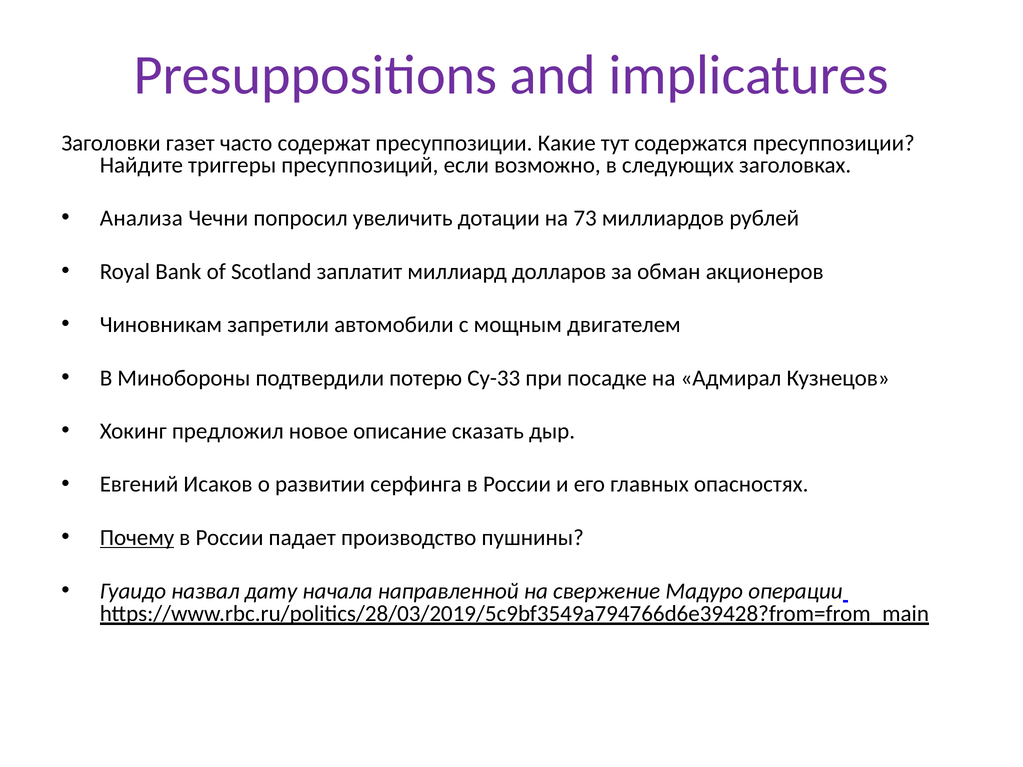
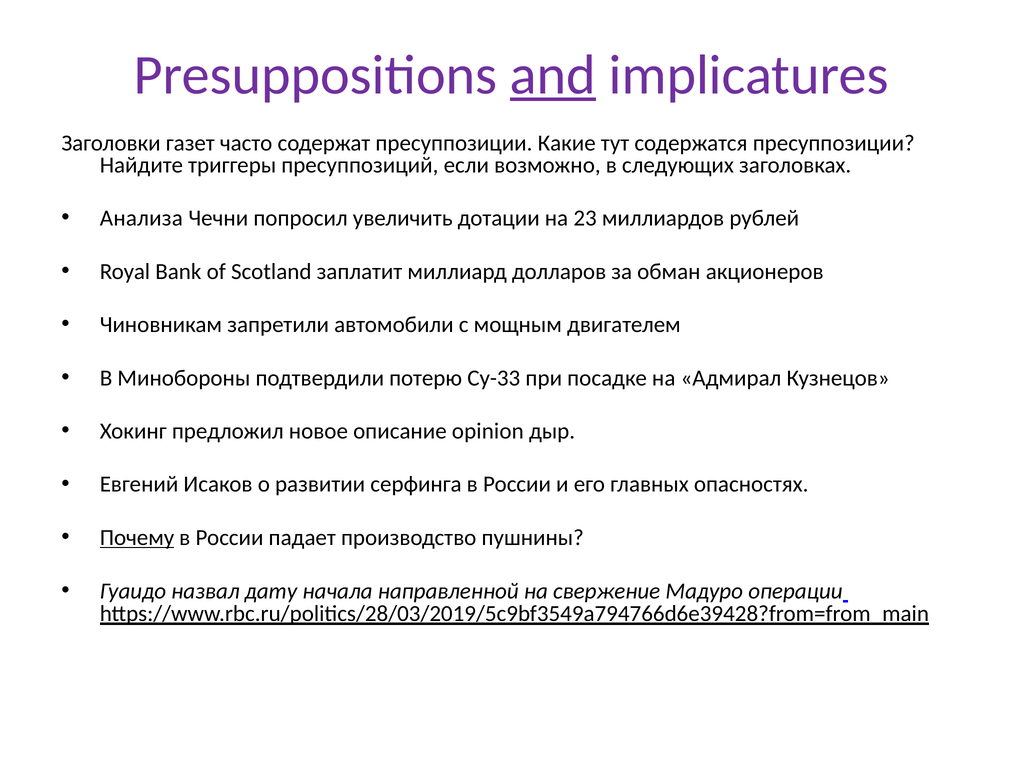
and underline: none -> present (553, 75)
73: 73 -> 23 (585, 218)
сказать: сказать -> opinion (488, 431)
